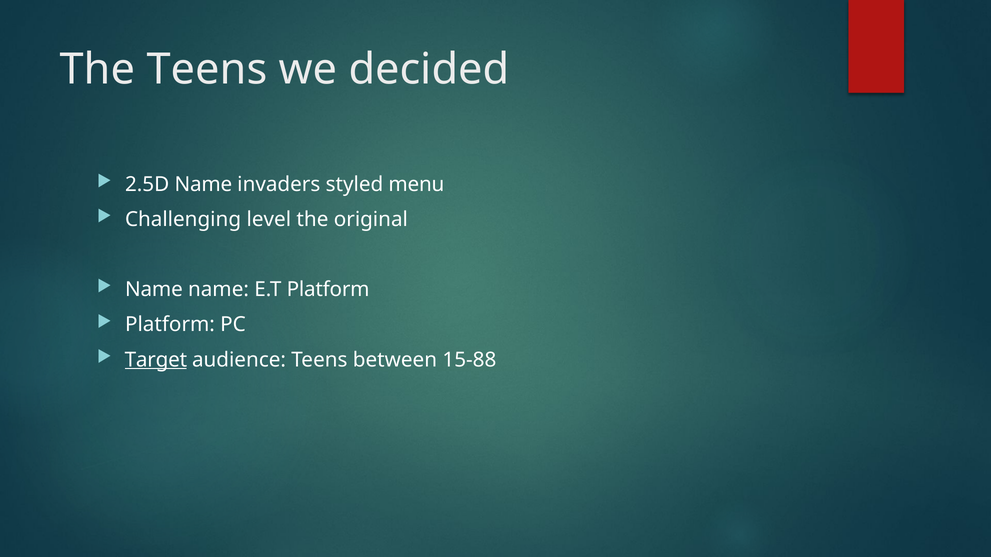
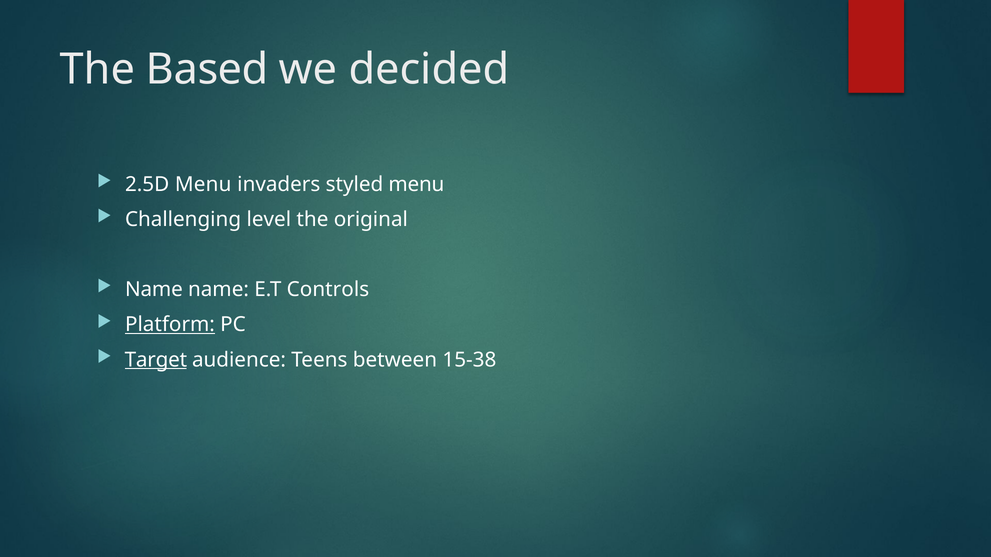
The Teens: Teens -> Based (207, 70)
2.5D Name: Name -> Menu (203, 184)
E.T Platform: Platform -> Controls (328, 290)
Platform underline: none -> present (170, 325)
15-88: 15-88 -> 15-38 (469, 360)
